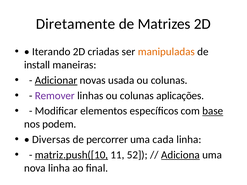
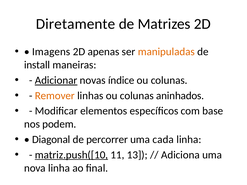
Iterando: Iterando -> Imagens (51, 52)
criadas: criadas -> apenas (104, 52)
usada: usada -> índice (121, 80)
Remover colour: purple -> orange (55, 96)
aplicações: aplicações -> aninhados (180, 96)
base underline: present -> none (213, 111)
Diversas: Diversas -> Diagonal (51, 140)
52: 52 -> 13 (137, 155)
Adiciona underline: present -> none (180, 155)
